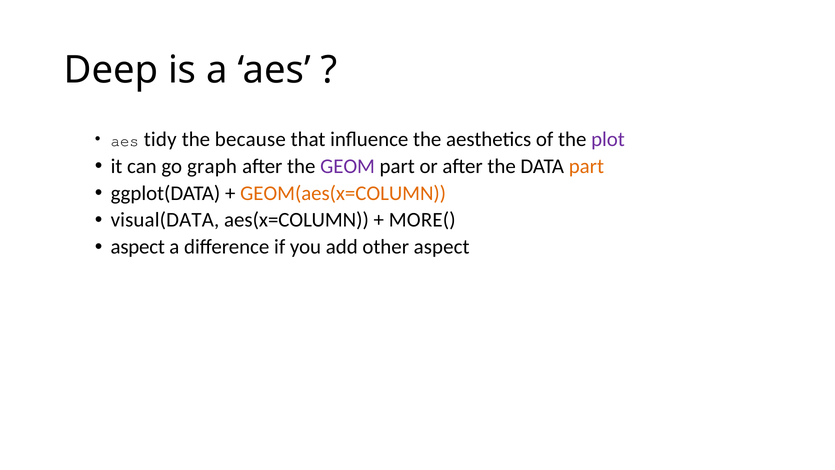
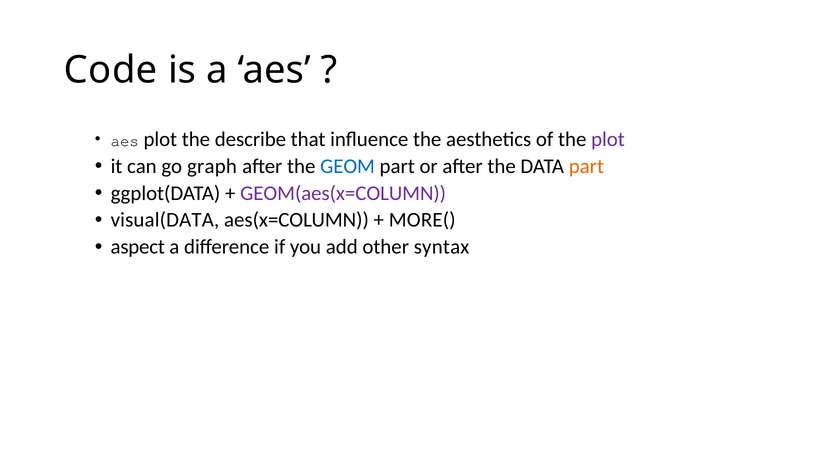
Deep: Deep -> Code (111, 70)
aes tidy: tidy -> plot (160, 139)
because: because -> describe (250, 139)
GEOM colour: purple -> blue (348, 166)
GEOM(aes(x=COLUMN colour: orange -> purple (343, 193)
other aspect: aspect -> syntax (442, 247)
